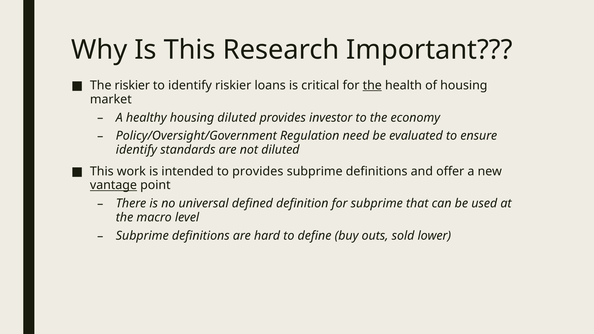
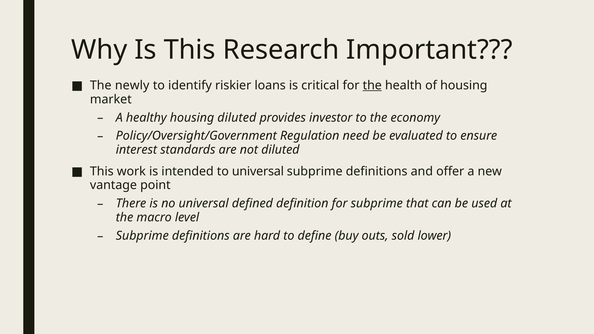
The riskier: riskier -> newly (132, 85)
identify: identify -> interest (136, 150)
to provides: provides -> universal (258, 171)
vantage underline: present -> none (113, 185)
